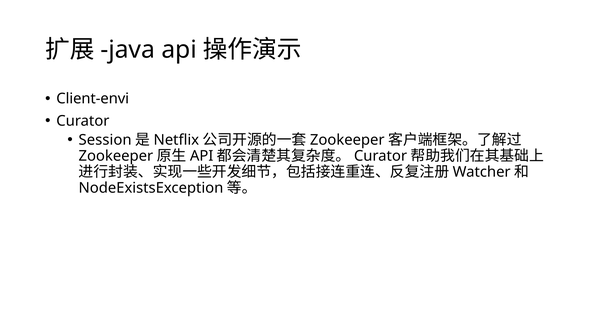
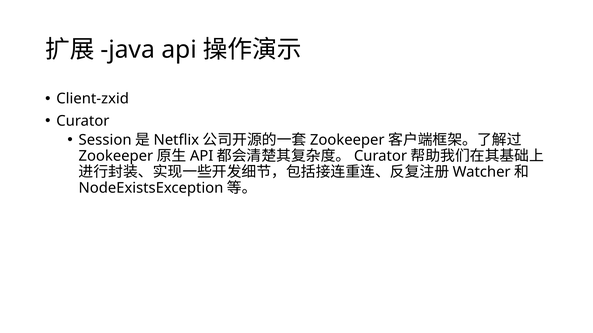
Client-envi: Client-envi -> Client-zxid (93, 99)
